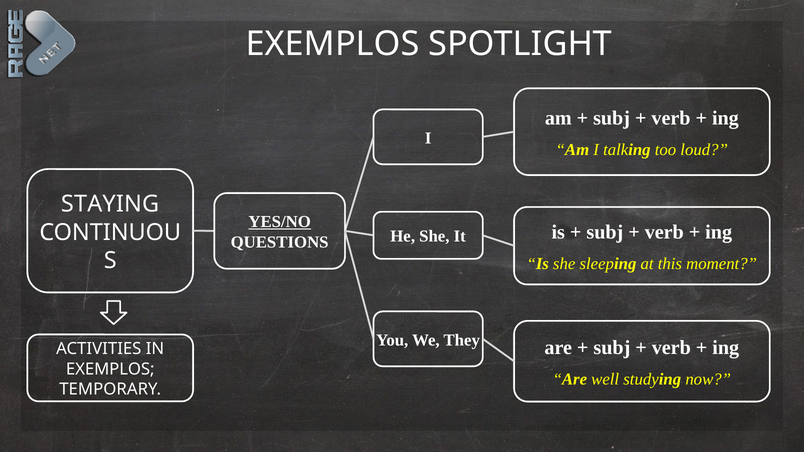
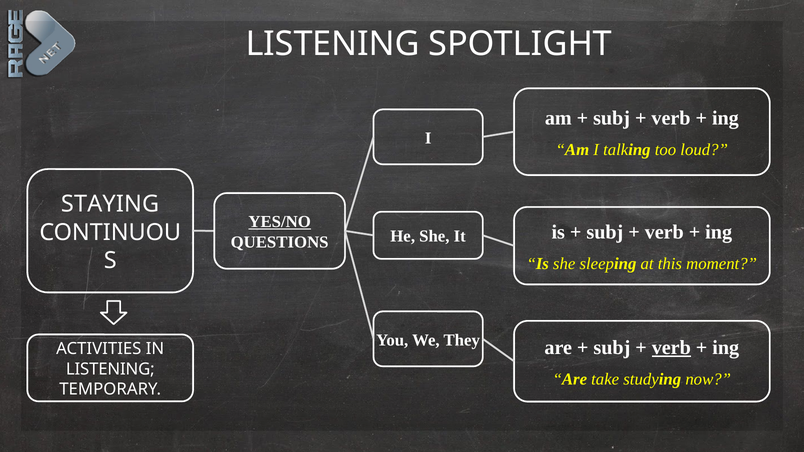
EXEMPLOS: EXEMPLOS -> LISTENING (333, 44)
verb underline: none -> present (671, 348)
EXEMPLOS: EXEMPLOS -> LISTENING (110, 369)
well: well -> take (605, 380)
